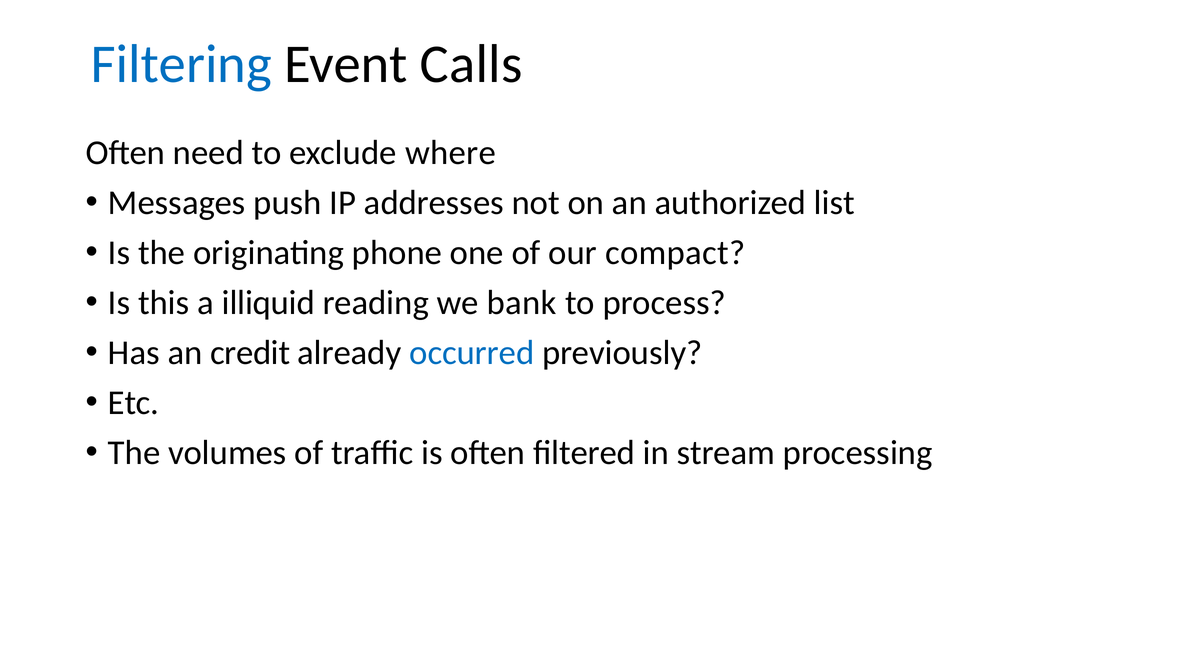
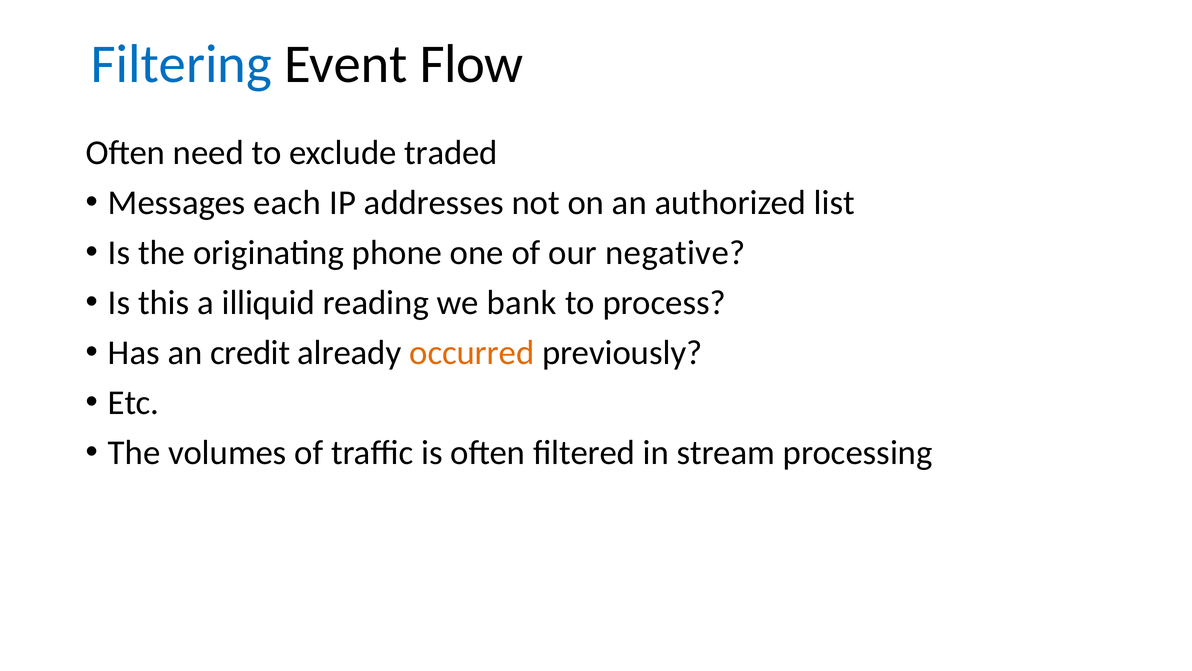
Calls: Calls -> Flow (472, 64)
where: where -> traded (451, 153)
push: push -> each (287, 203)
compact: compact -> negative (675, 253)
occurred colour: blue -> orange (472, 352)
